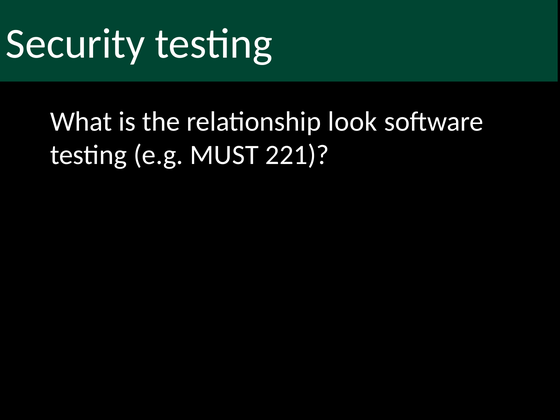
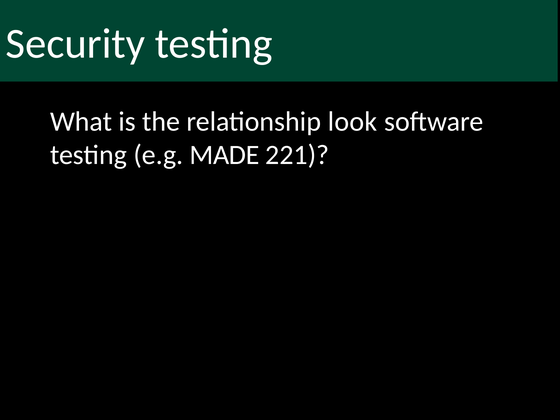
MUST: MUST -> MADE (225, 155)
